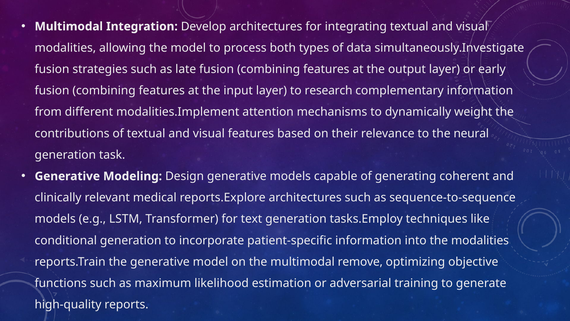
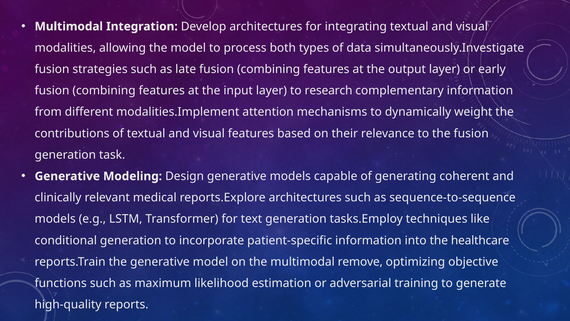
the neural: neural -> fusion (471, 133)
the modalities: modalities -> healthcare (480, 240)
